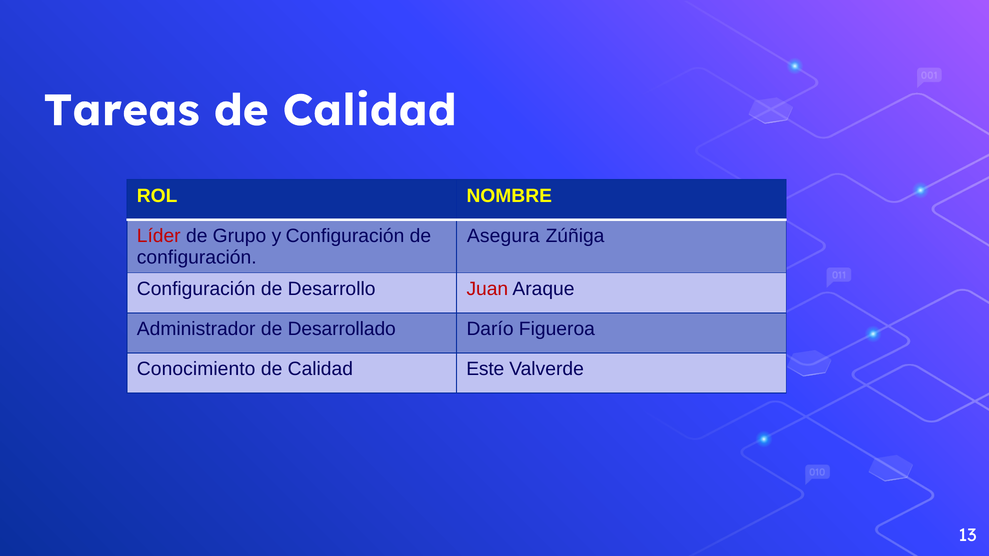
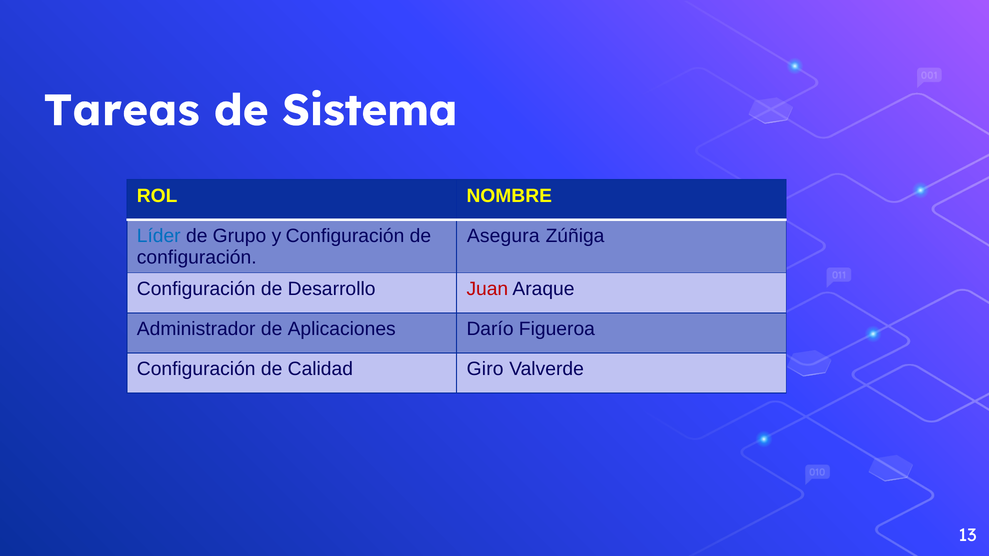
Calidad: Calidad -> Sistema (370, 111)
Líder colour: red -> blue (159, 236)
Desarrollado: Desarrollado -> Aplicaciones (342, 329)
Conocimiento: Conocimiento -> Configuración (196, 369)
Este: Este -> Giro (485, 369)
